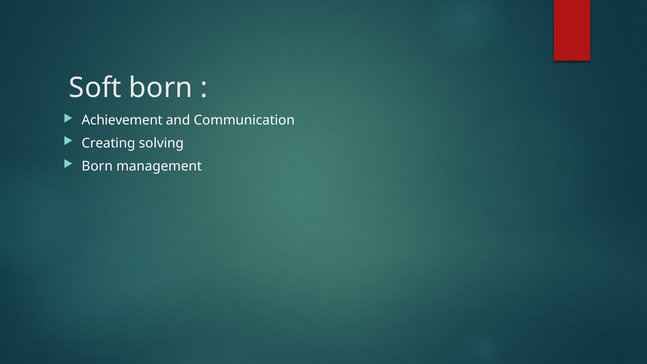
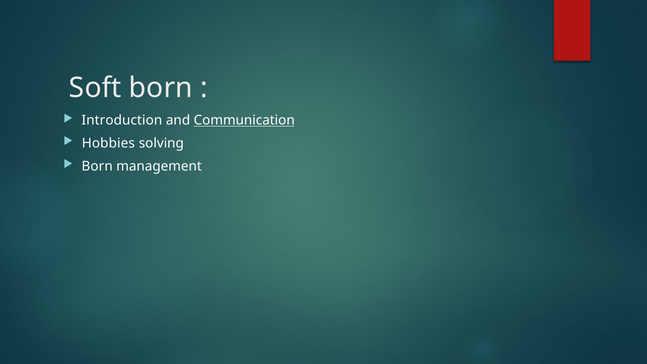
Achievement: Achievement -> Introduction (122, 120)
Communication underline: none -> present (244, 120)
Creating: Creating -> Hobbies (108, 143)
